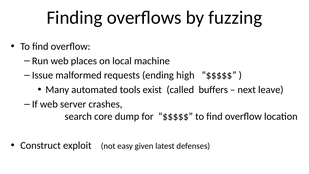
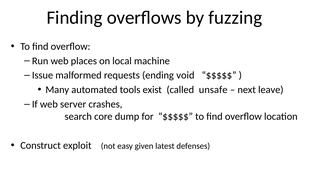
high: high -> void (185, 75)
buffers: buffers -> unsafe (213, 90)
